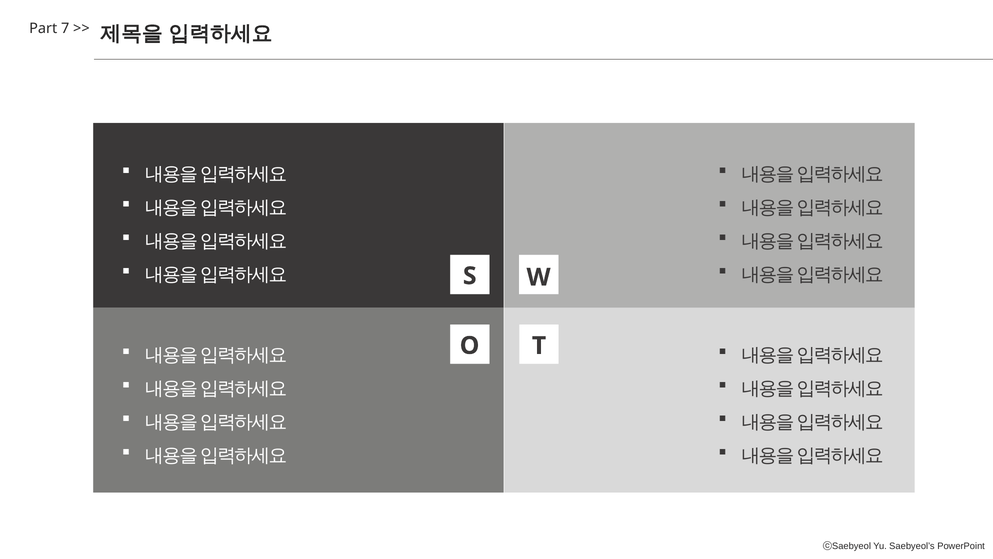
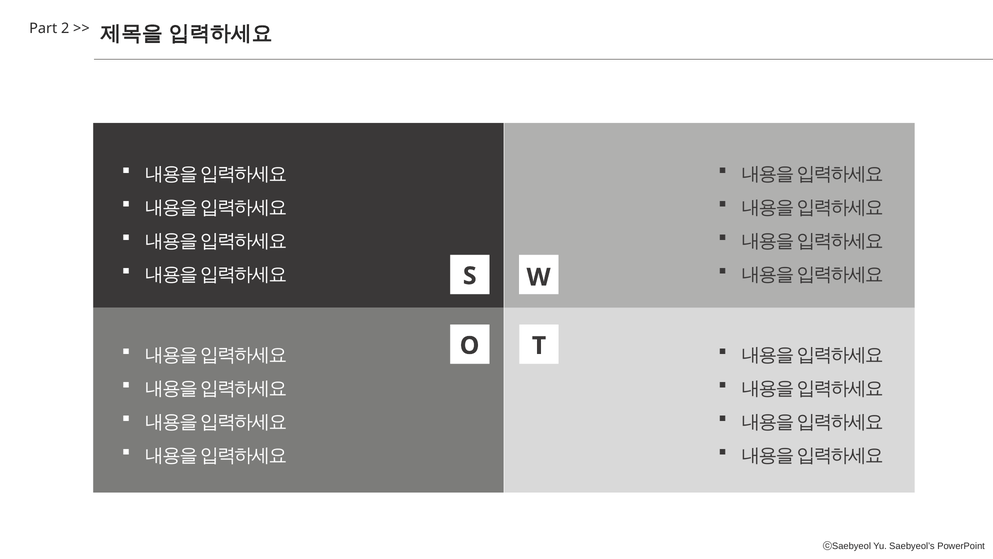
7: 7 -> 2 (65, 29)
